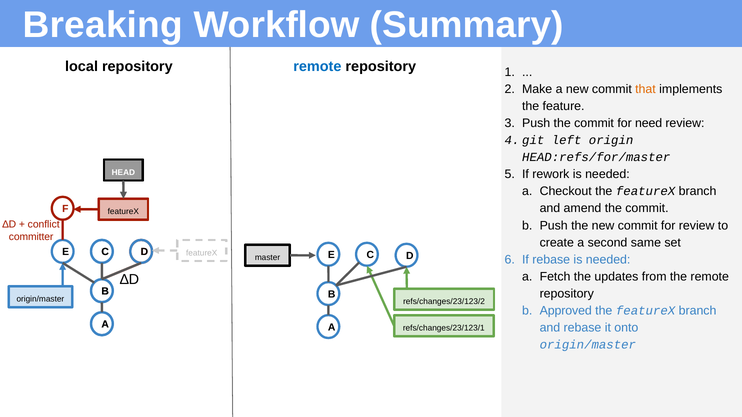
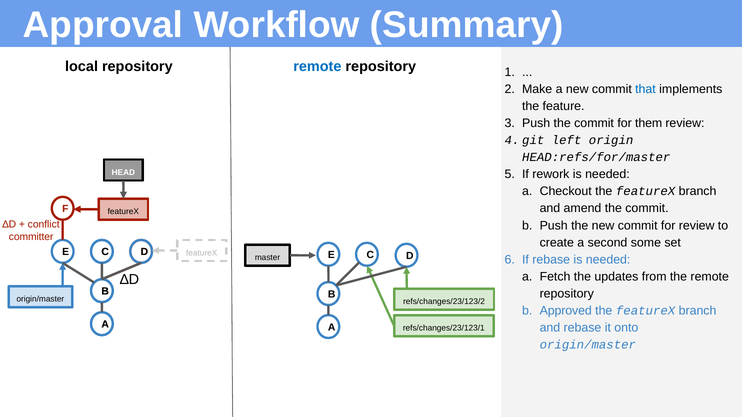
Breaking: Breaking -> Approval (103, 25)
that colour: orange -> blue (645, 89)
need: need -> them (649, 123)
same: same -> some (646, 243)
